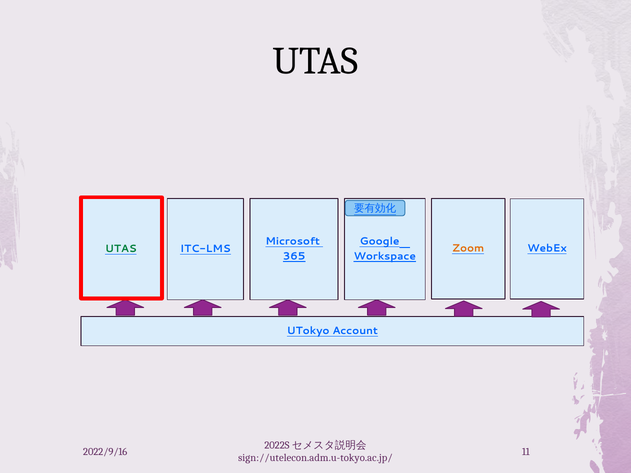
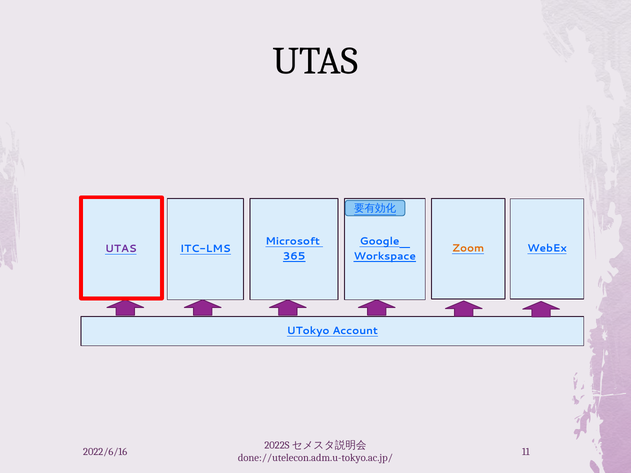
UTAS colour: green -> purple (121, 249)
2022/9/16: 2022/9/16 -> 2022/6/16 (105, 452)
sign://utelecon.adm.u-tokyo.ac.jp/: sign://utelecon.adm.u-tokyo.ac.jp/ -> done://utelecon.adm.u-tokyo.ac.jp/ (315, 458)
